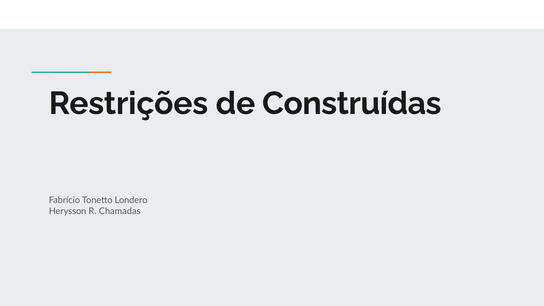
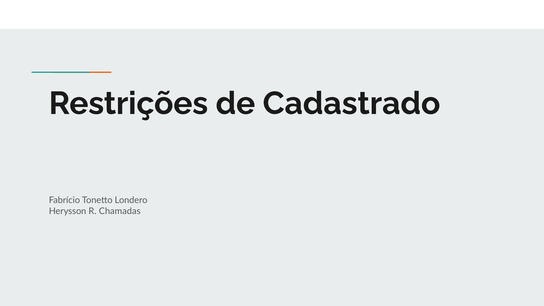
Construídas: Construídas -> Cadastrado (351, 103)
